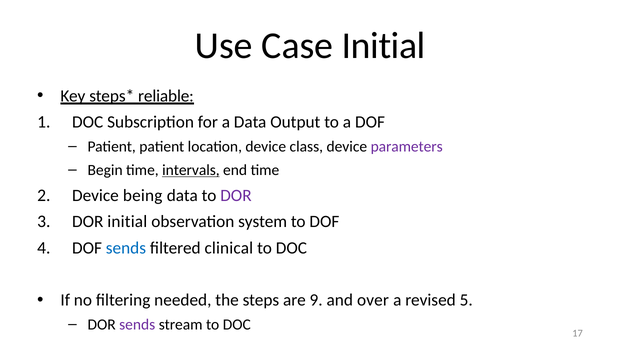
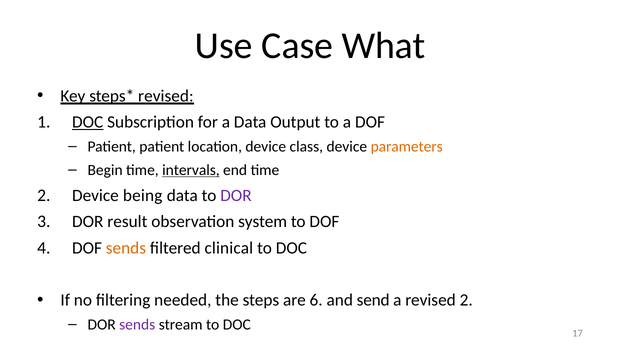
Case Initial: Initial -> What (384, 46)
reliable: reliable -> revised (166, 96)
DOC underline: none -> present (88, 122)
parameters colour: purple -> orange (407, 147)
DOR initial: initial -> result (127, 221)
sends colour: blue -> orange (126, 248)
9: 9 -> 6 (316, 300)
over: over -> send (373, 300)
revised 5: 5 -> 2 (466, 300)
